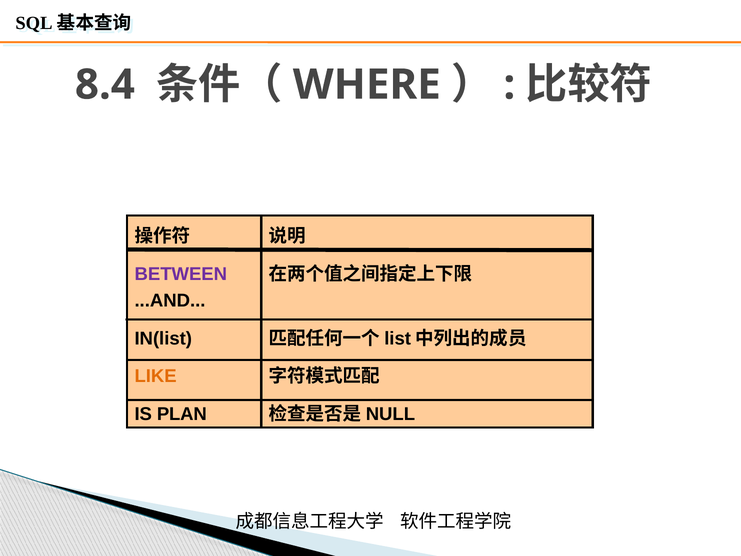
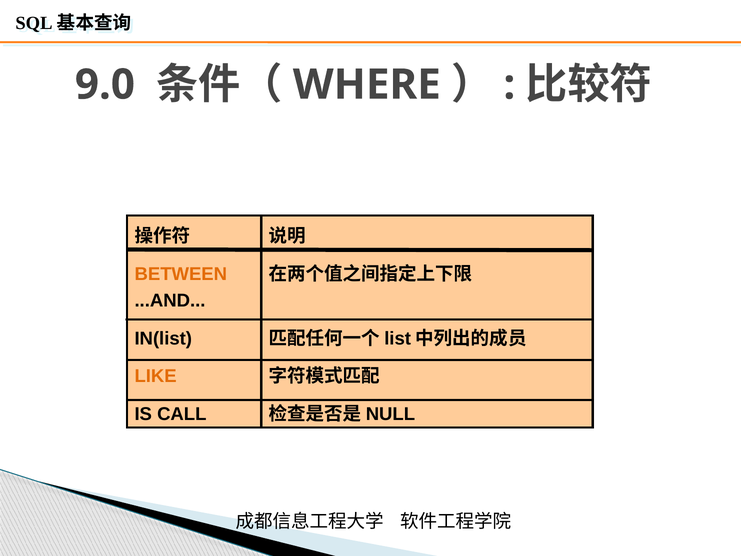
8.4: 8.4 -> 9.0 (105, 85)
BETWEEN colour: purple -> orange (181, 274)
PLAN: PLAN -> CALL (182, 414)
